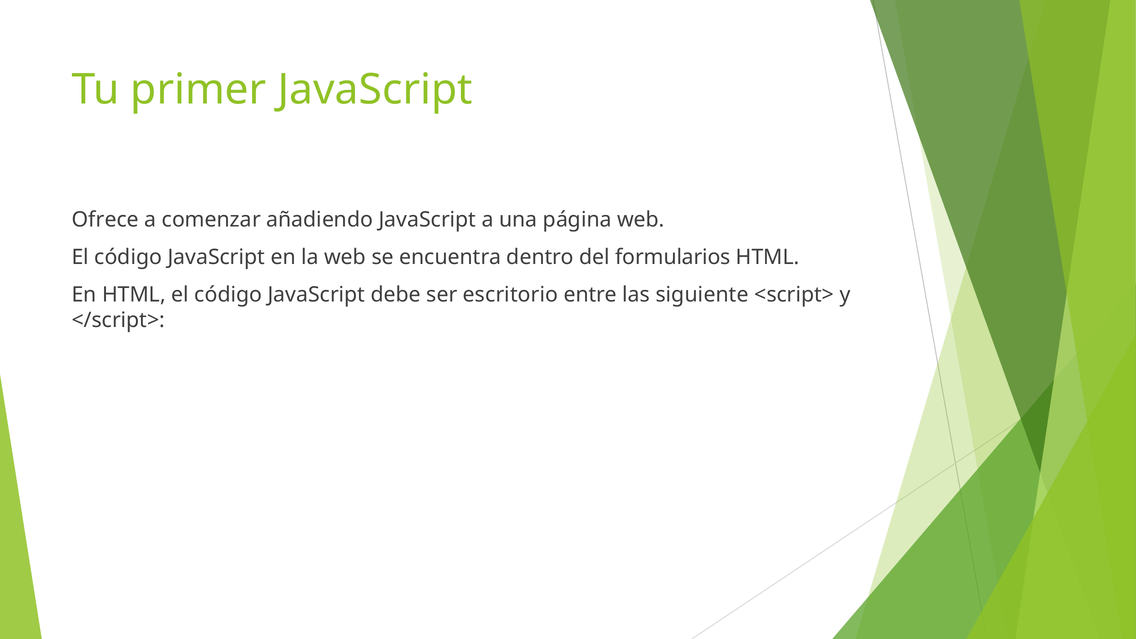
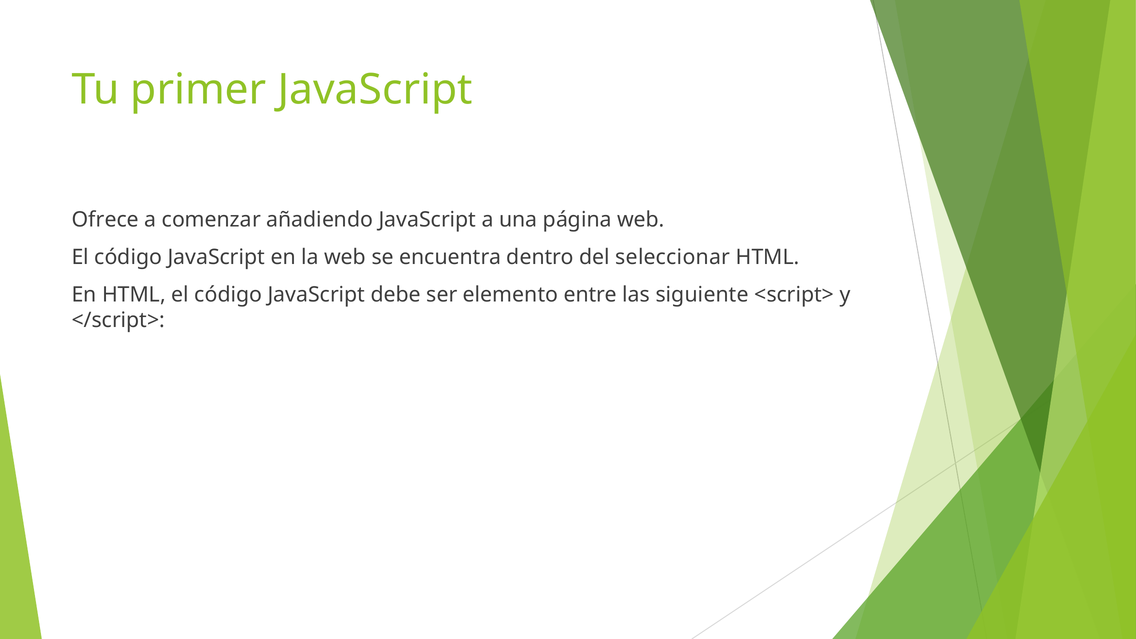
formularios: formularios -> seleccionar (673, 257)
escritorio: escritorio -> elemento (511, 295)
